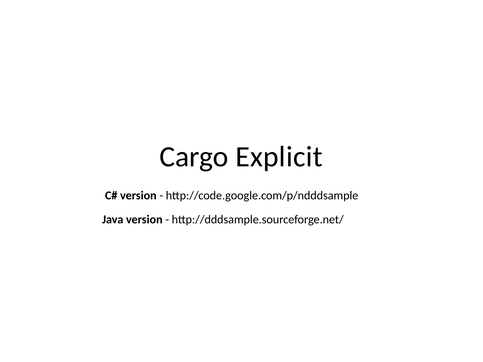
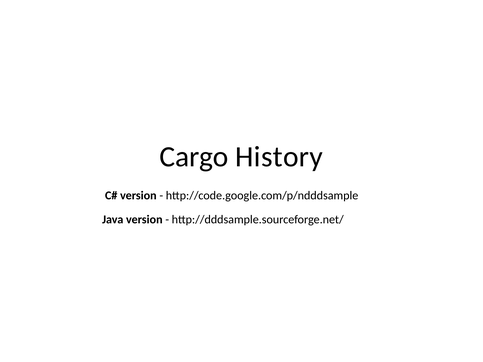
Explicit: Explicit -> History (279, 157)
